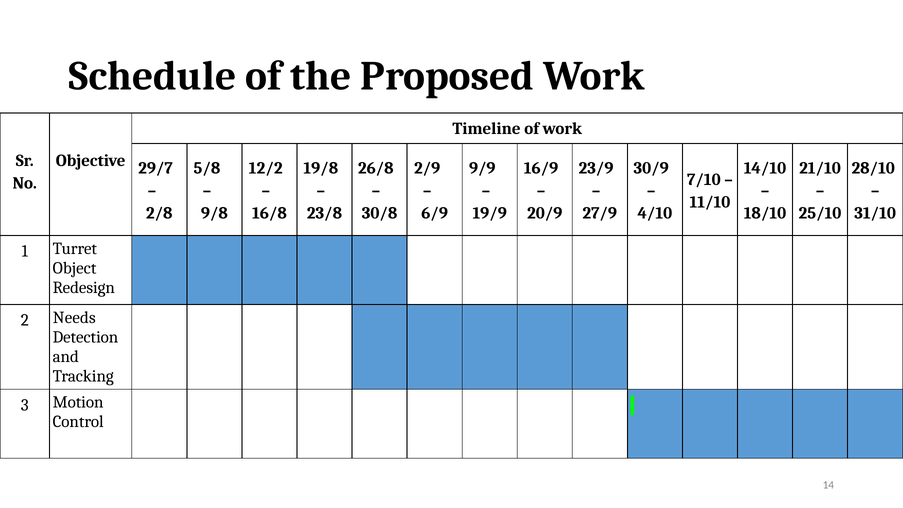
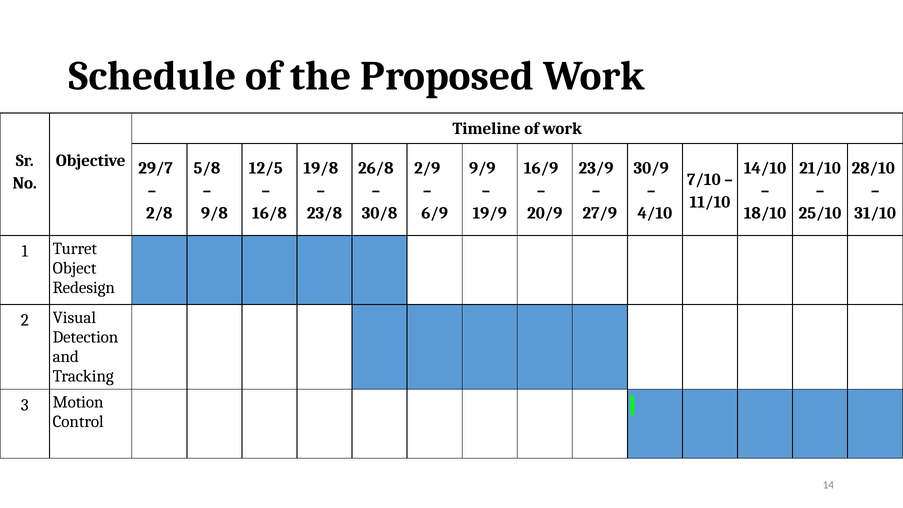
12/2: 12/2 -> 12/5 (266, 168)
Needs: Needs -> Visual (74, 317)
